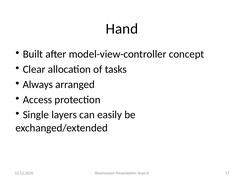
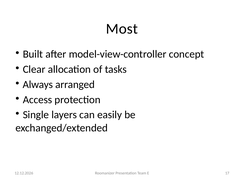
Hand: Hand -> Most (122, 29)
